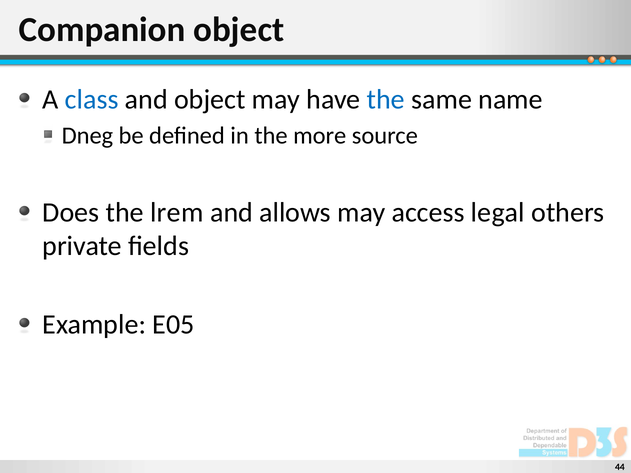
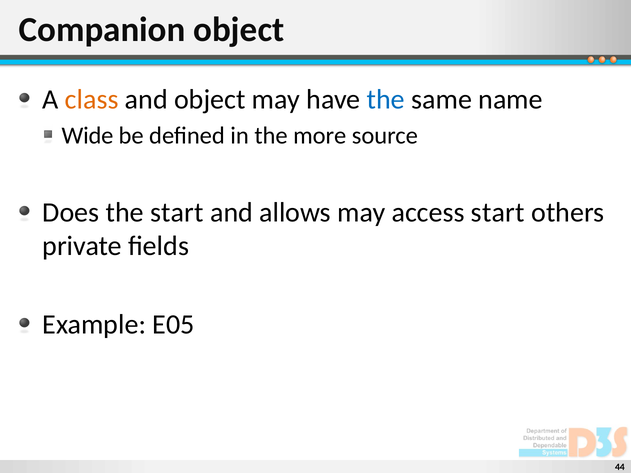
class colour: blue -> orange (92, 100)
Dneg: Dneg -> Wide (88, 136)
the lrem: lrem -> start (177, 212)
access legal: legal -> start (498, 212)
